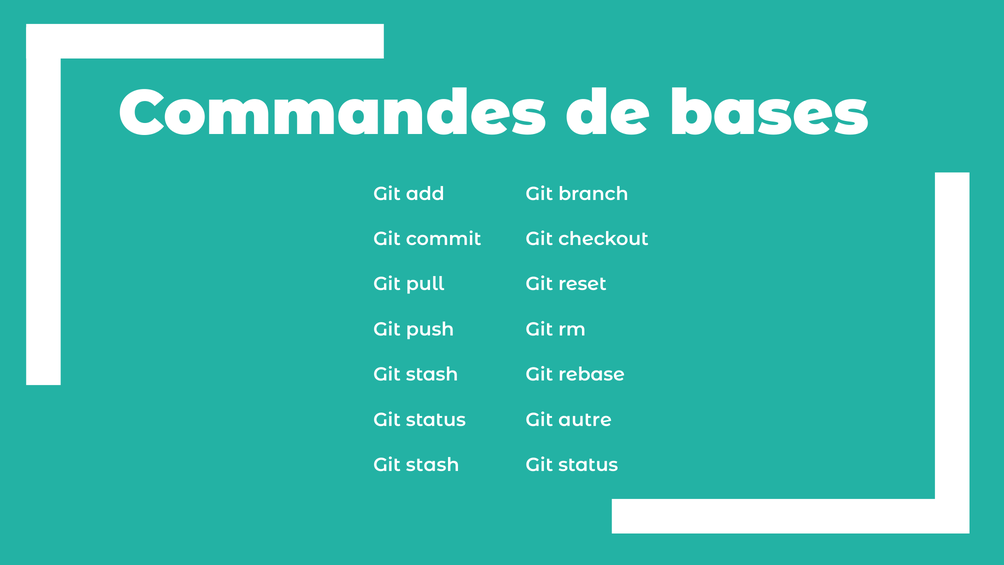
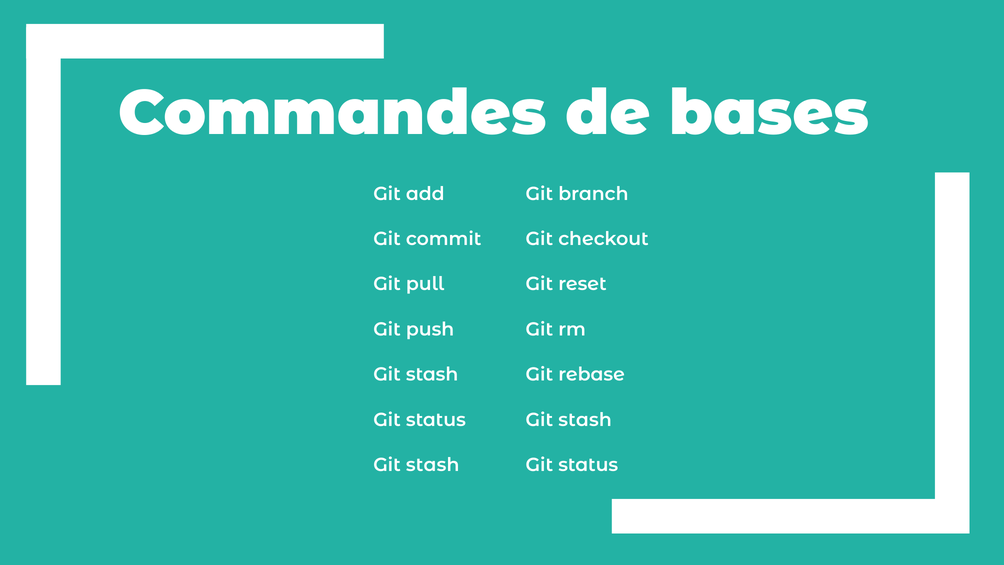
autre: autre -> stash (585, 420)
